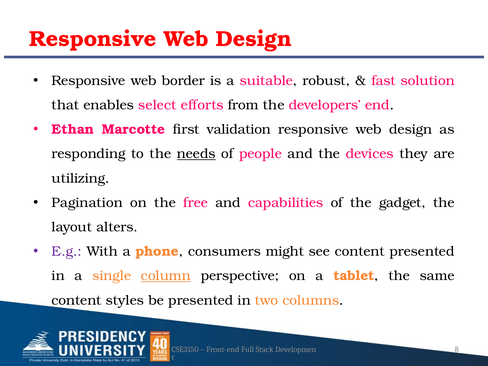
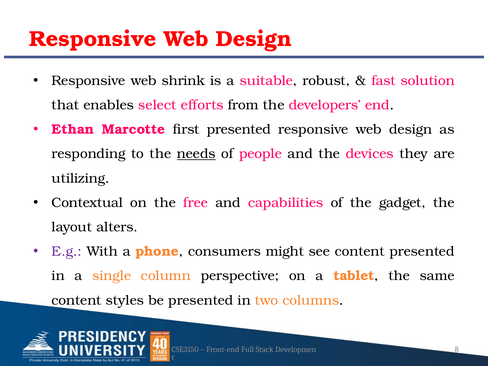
border: border -> shrink (183, 81)
first validation: validation -> presented (239, 129)
Pagination: Pagination -> Contextual (87, 203)
column underline: present -> none (166, 276)
